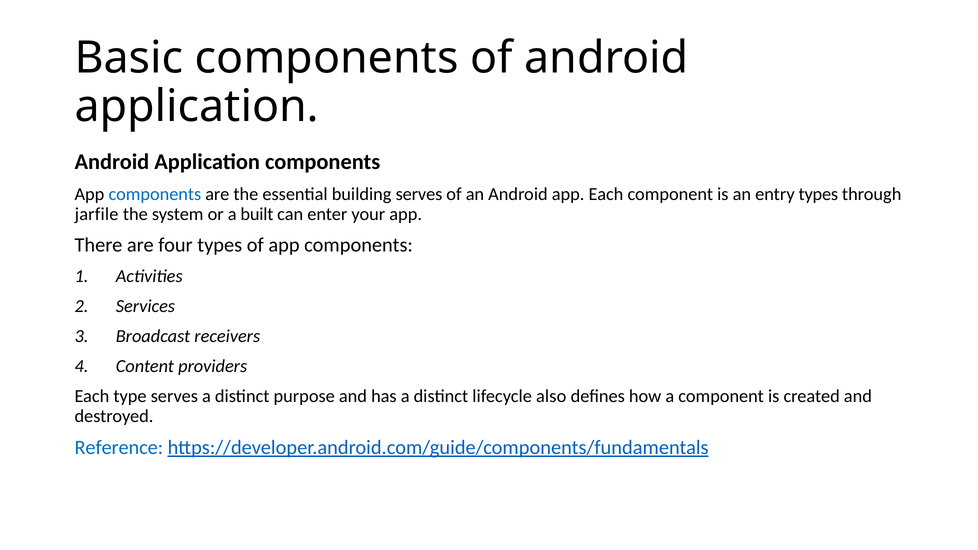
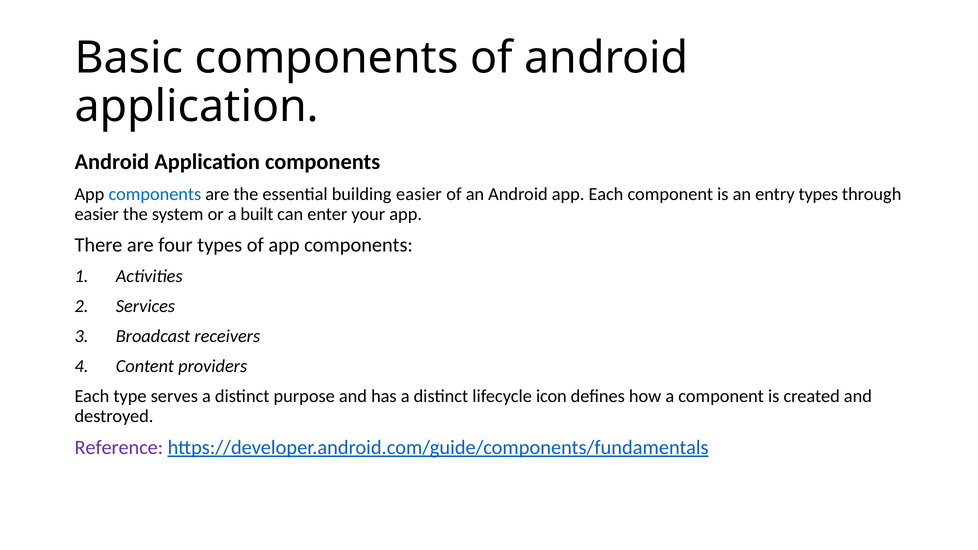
building serves: serves -> easier (419, 194)
jarfile: jarfile -> easier (97, 214)
also: also -> icon (551, 396)
Reference colour: blue -> purple (119, 448)
